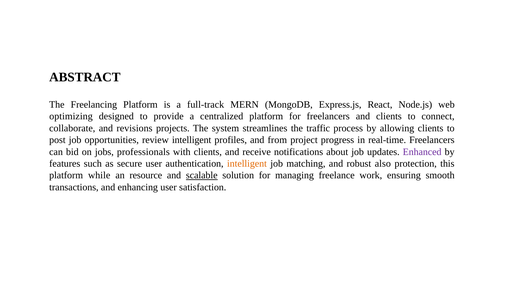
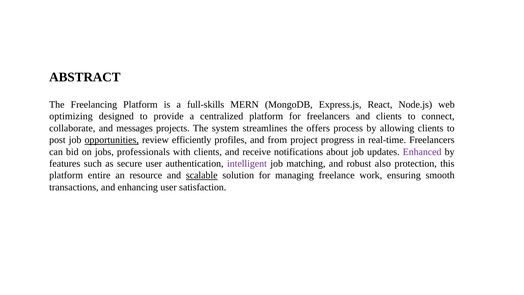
full-track: full-track -> full-skills (206, 105)
revisions: revisions -> messages (135, 128)
traffic: traffic -> offers (318, 128)
opportunities underline: none -> present (112, 140)
review intelligent: intelligent -> efficiently (192, 140)
intelligent colour: orange -> purple (247, 163)
while: while -> entire (99, 175)
